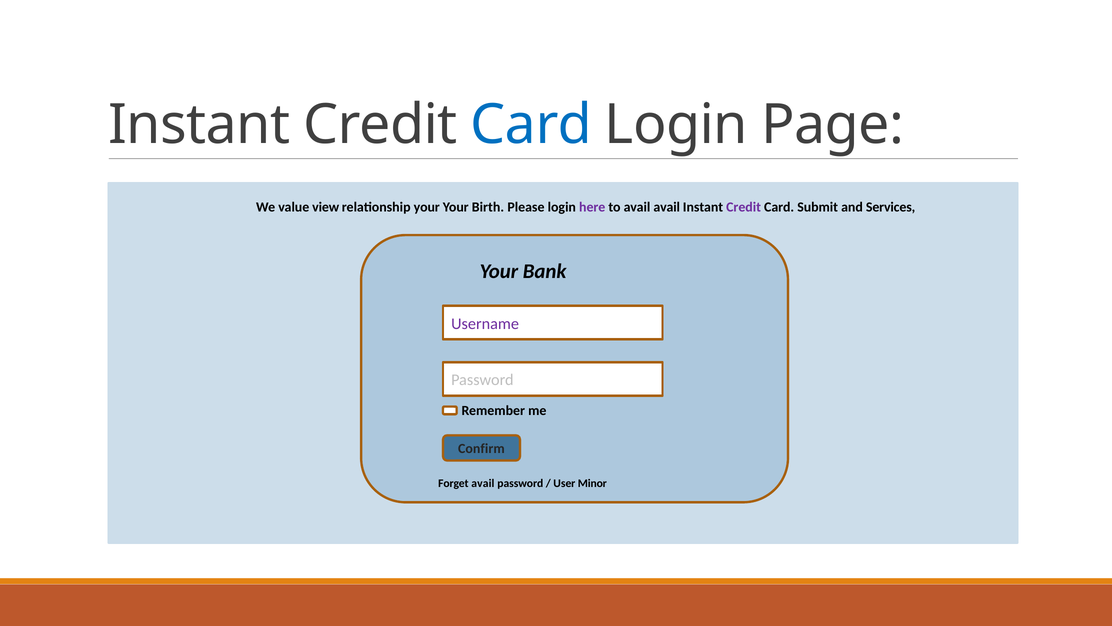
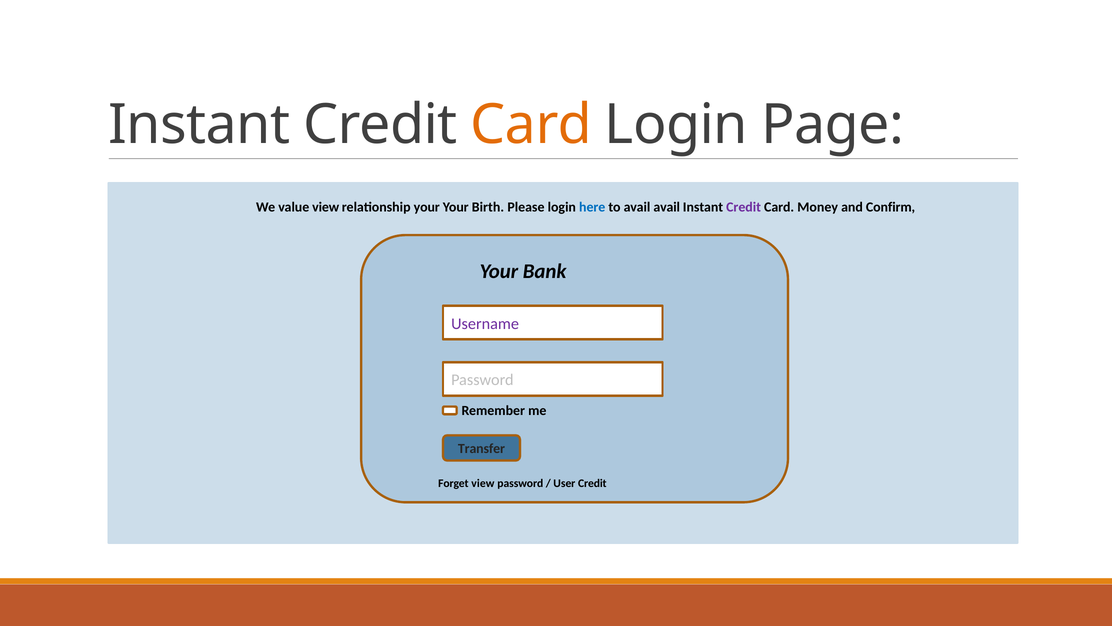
Card colour: blue -> orange (531, 125)
here colour: purple -> blue (592, 207)
Submit: Submit -> Money (818, 207)
Services: Services -> Confirm (891, 207)
Confirm: Confirm -> Transfer (481, 448)
Forget avail: avail -> view (483, 483)
User Minor: Minor -> Credit (592, 483)
